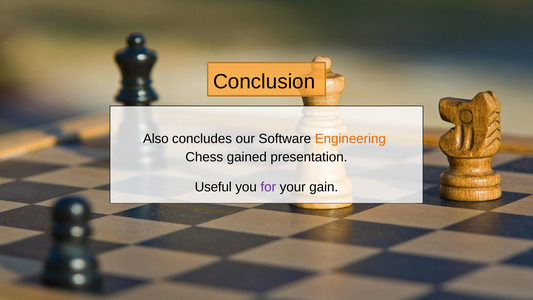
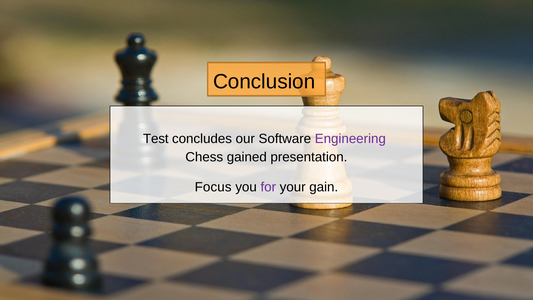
Also: Also -> Test (156, 139)
Engineering colour: orange -> purple (350, 139)
Useful: Useful -> Focus (213, 187)
